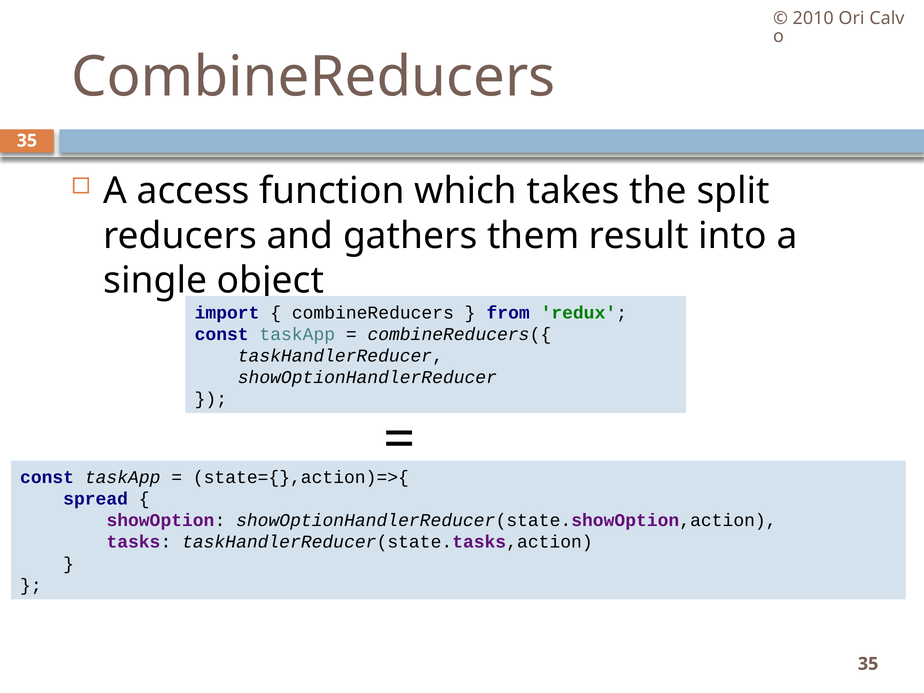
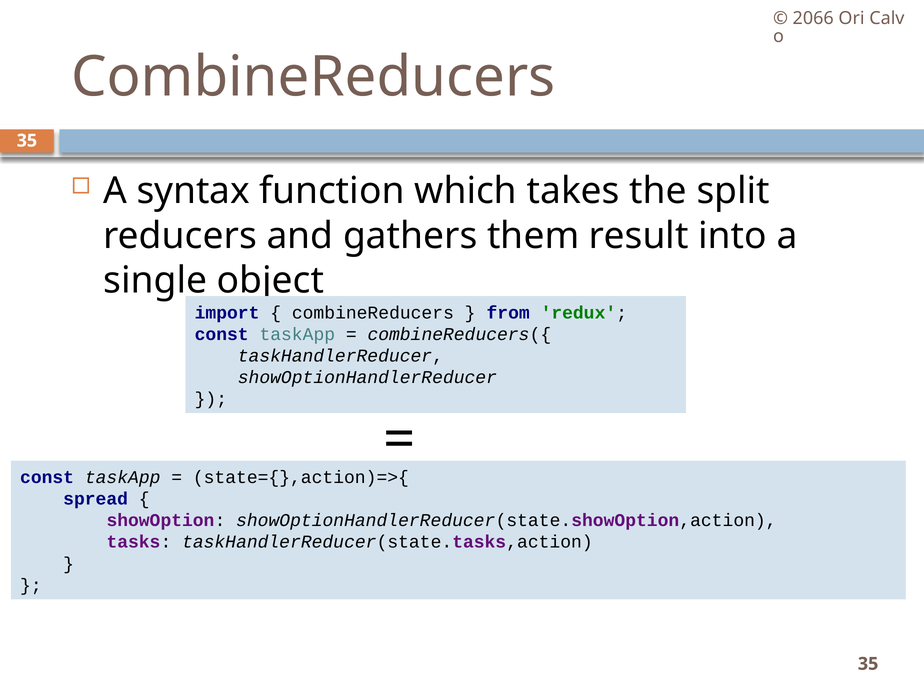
2010: 2010 -> 2066 (813, 18)
access: access -> syntax (193, 191)
